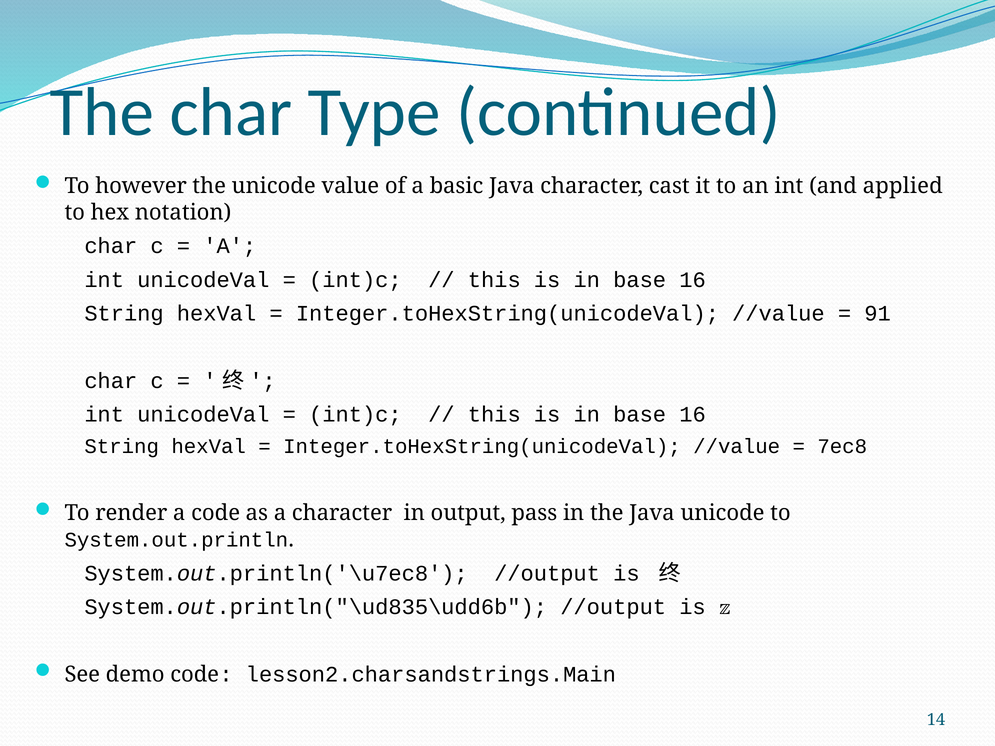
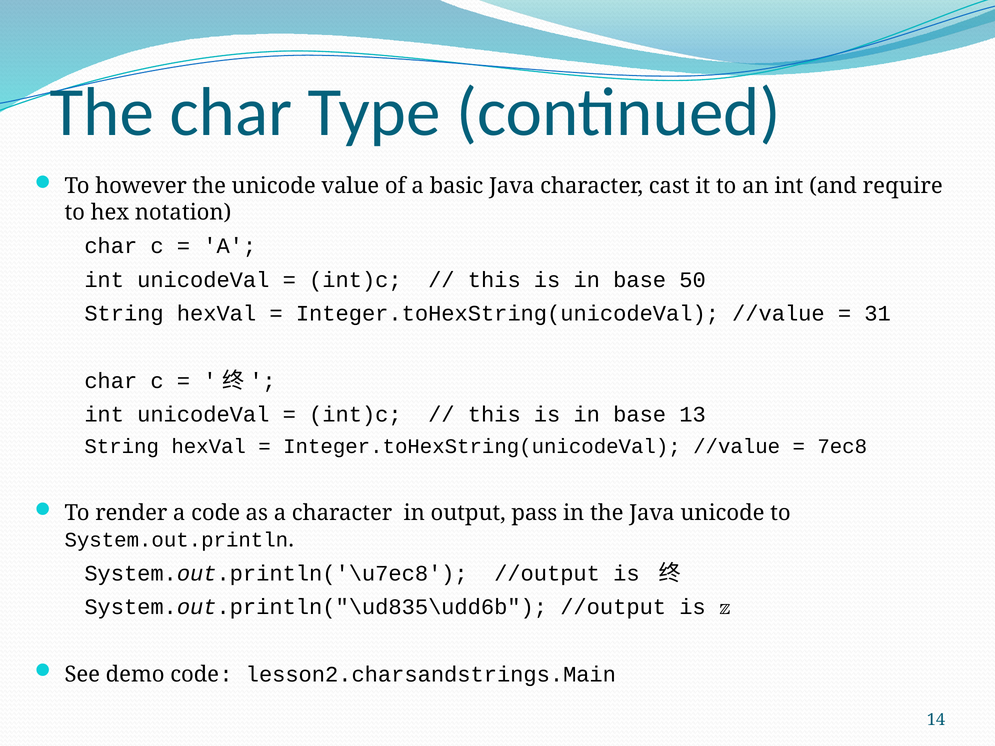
applied: applied -> require (903, 186)
16: 16 -> 50 (693, 280)
91: 91 -> 31 (878, 314)
16: 16 -> 13 (693, 415)
